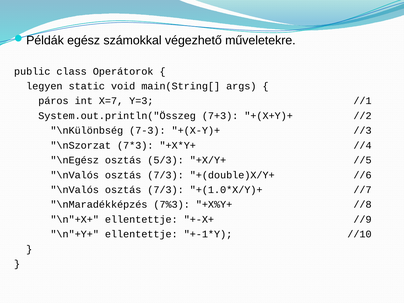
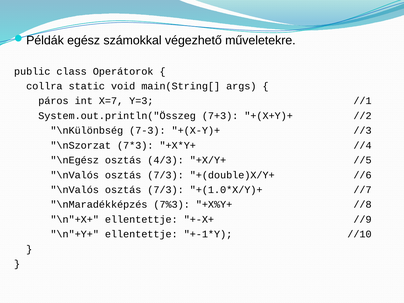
legyen: legyen -> collra (44, 86)
5/3: 5/3 -> 4/3 (166, 160)
